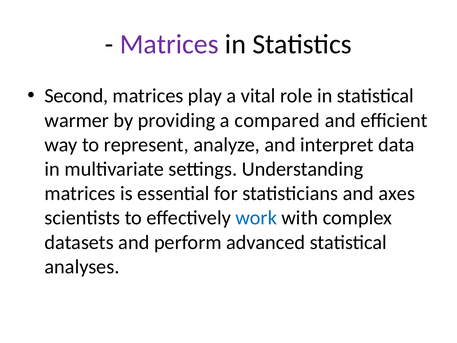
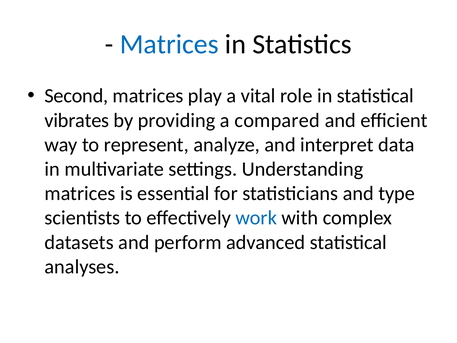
Matrices colour: purple -> blue (169, 44)
warmer: warmer -> vibrates (77, 120)
axes: axes -> type (397, 193)
